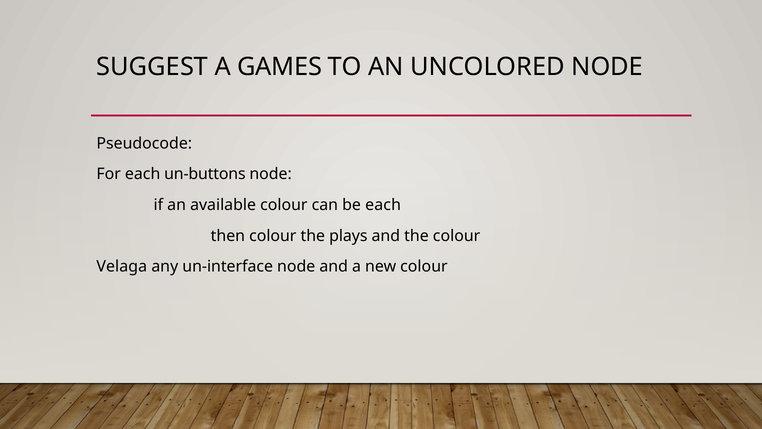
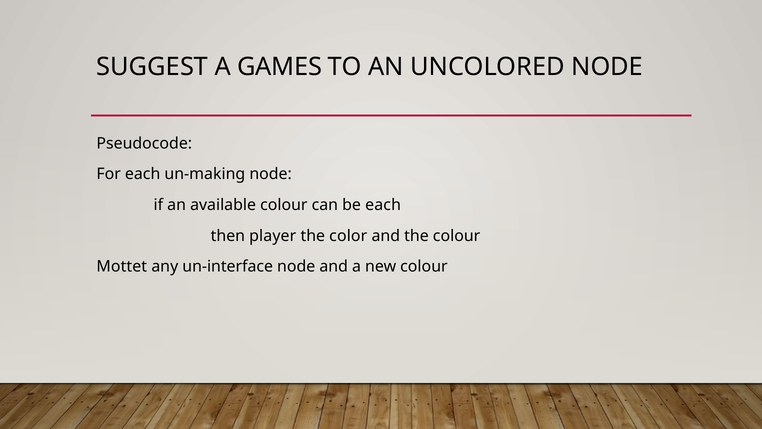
un-buttons: un-buttons -> un-making (205, 174)
then colour: colour -> player (273, 236)
plays: plays -> color (348, 236)
Velaga: Velaga -> Mottet (122, 266)
